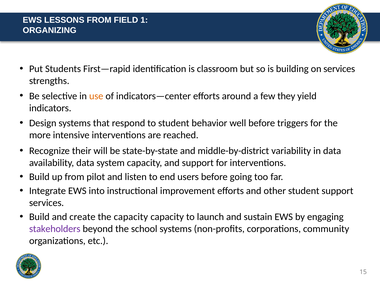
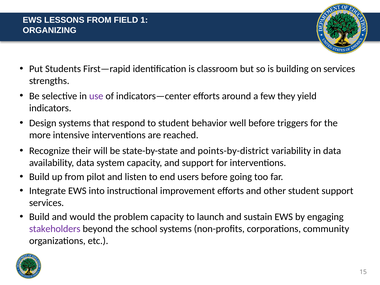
use colour: orange -> purple (96, 96)
middle-by-district: middle-by-district -> points-by-district (233, 151)
create: create -> would (82, 217)
the capacity: capacity -> problem (131, 217)
